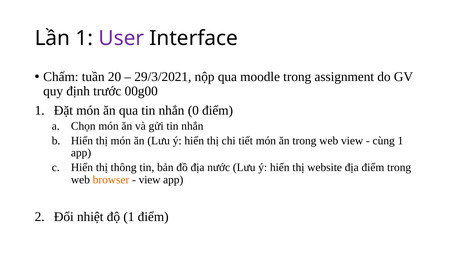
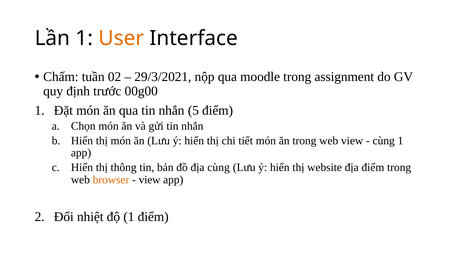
User colour: purple -> orange (121, 38)
20: 20 -> 02 (115, 77)
0: 0 -> 5 (193, 110)
địa nước: nước -> cùng (219, 168)
